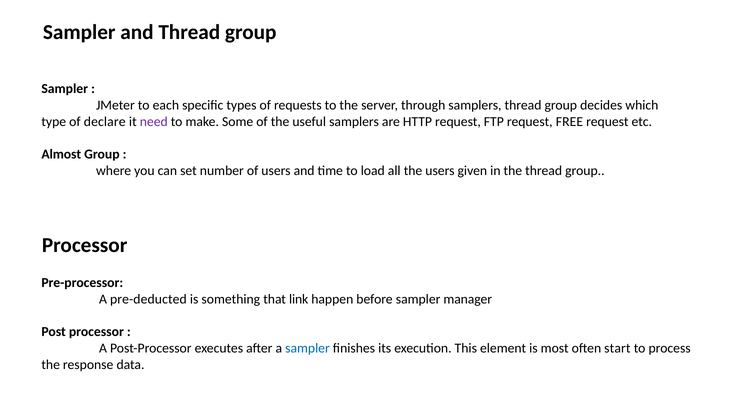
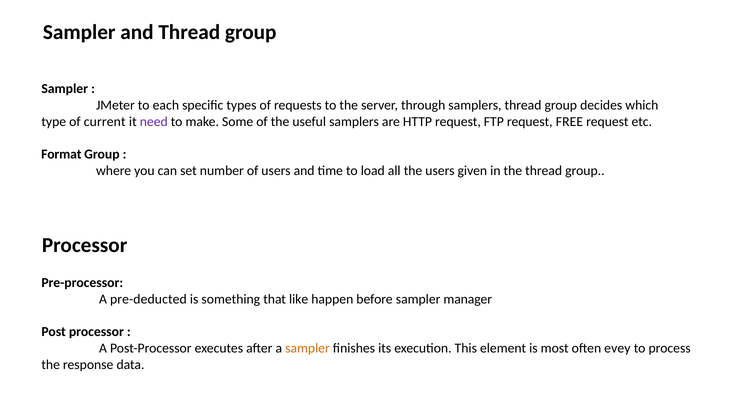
declare: declare -> current (105, 122)
Almost: Almost -> Format (61, 154)
link: link -> like (299, 299)
sampler colour: blue -> orange (307, 348)
start: start -> evey (617, 348)
